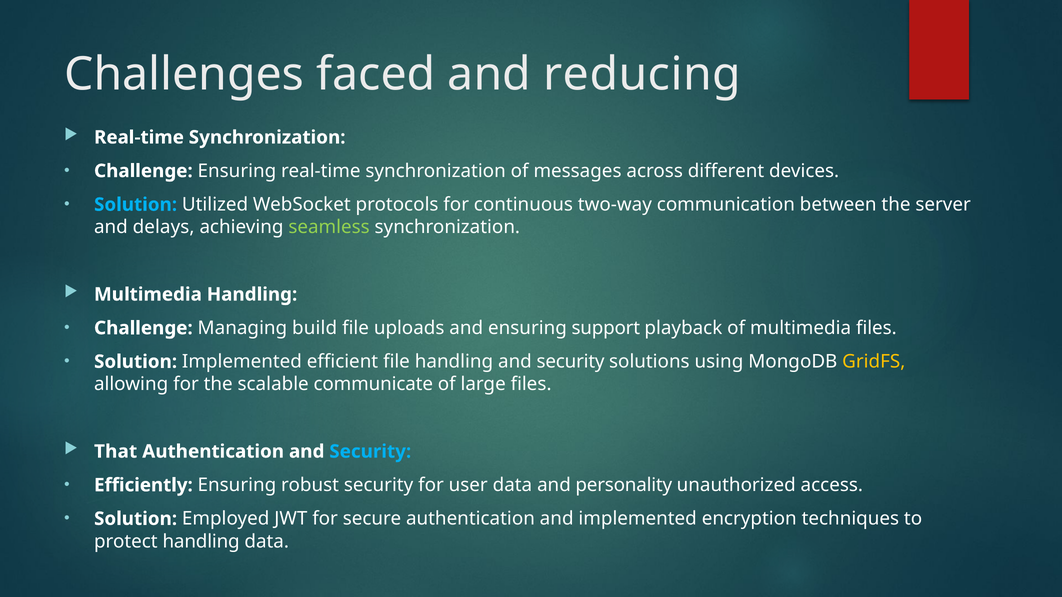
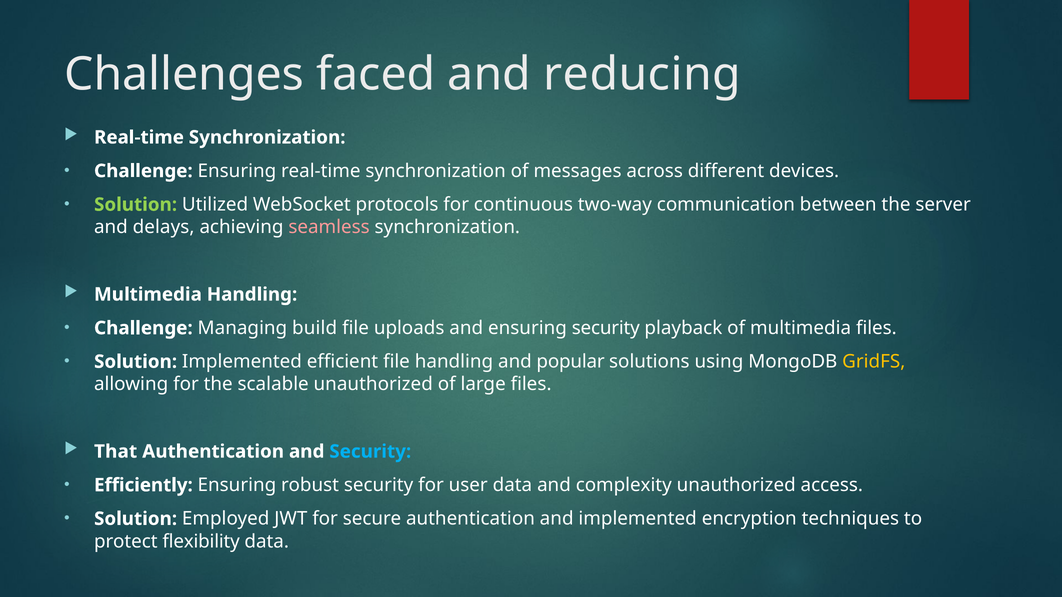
Solution colour: light blue -> light green (136, 205)
seamless colour: light green -> pink (329, 227)
ensuring support: support -> security (606, 328)
handling and security: security -> popular (571, 362)
scalable communicate: communicate -> unauthorized (373, 384)
personality: personality -> complexity (624, 485)
protect handling: handling -> flexibility (201, 542)
